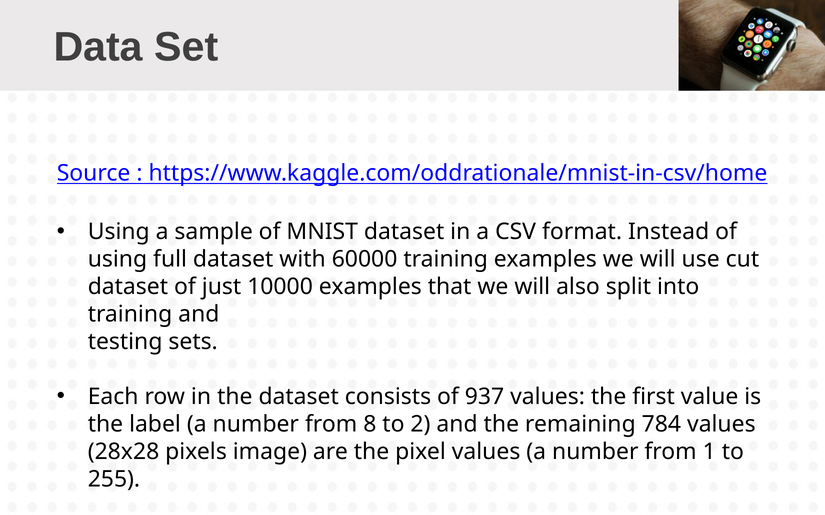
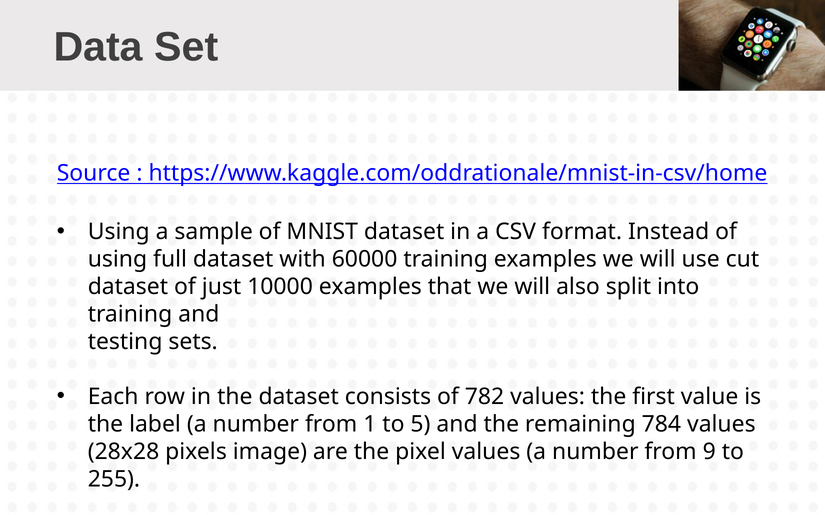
937: 937 -> 782 (485, 397)
8: 8 -> 1 (370, 425)
2: 2 -> 5 (420, 425)
1: 1 -> 9 (709, 452)
